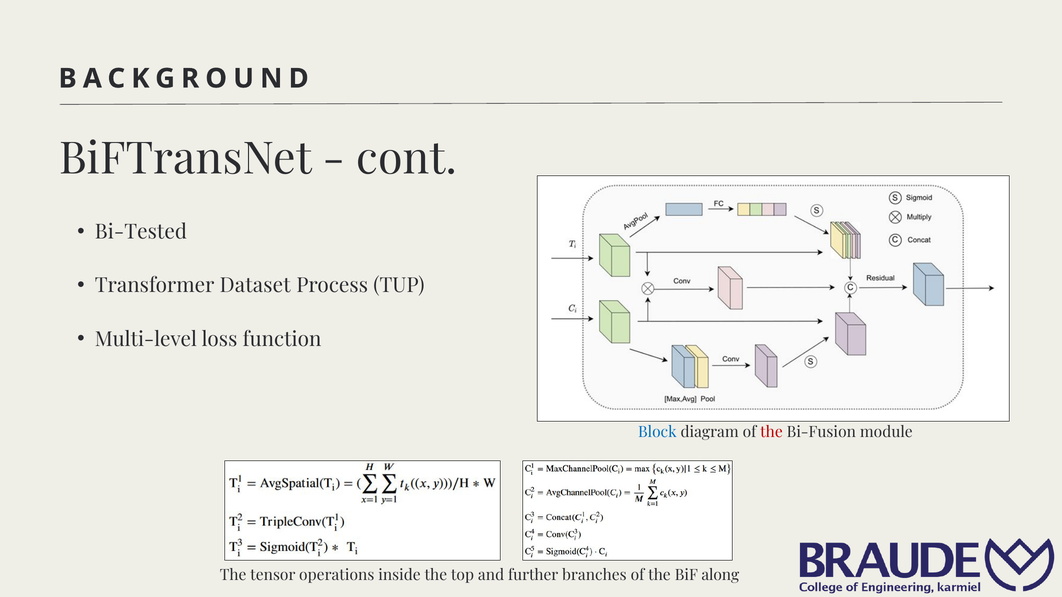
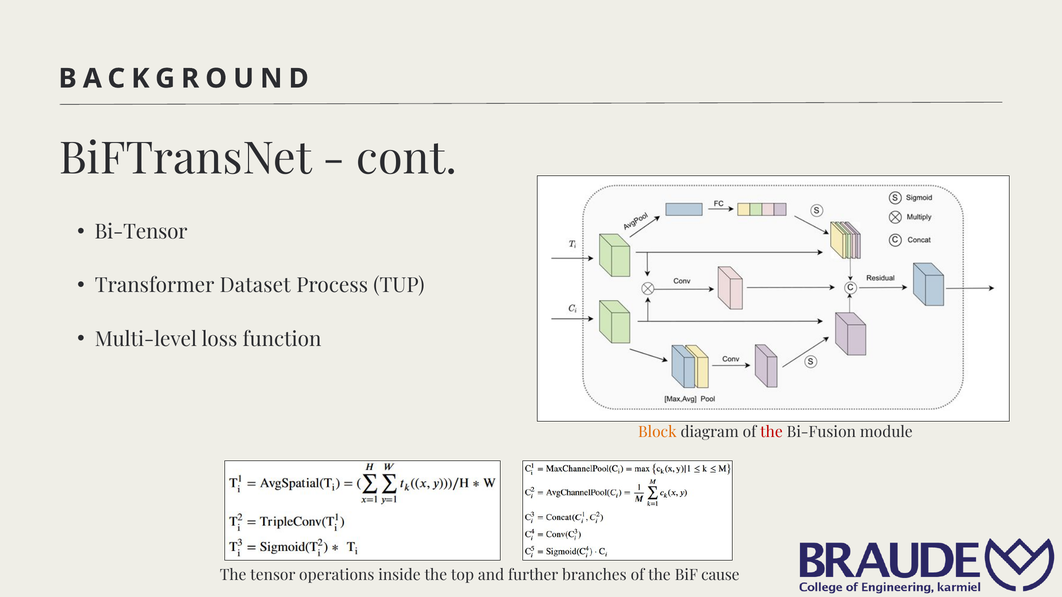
Bi-Tested: Bi-Tested -> Bi-Tensor (141, 232)
Block colour: blue -> orange (657, 432)
along: along -> cause (720, 575)
